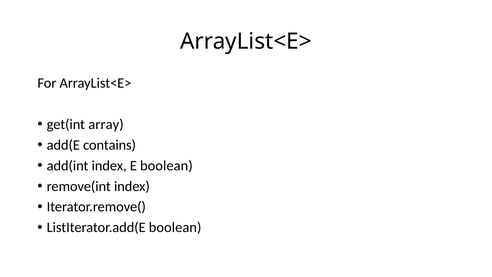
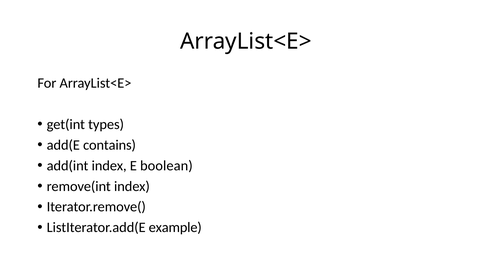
array: array -> types (106, 124)
ListIterator.add(E boolean: boolean -> example (175, 227)
